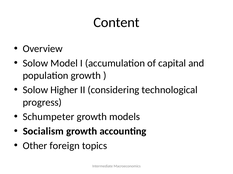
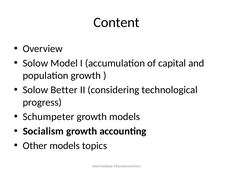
Higher: Higher -> Better (64, 90)
Other foreign: foreign -> models (65, 146)
